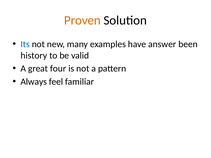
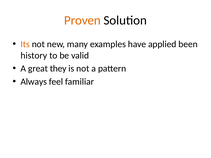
Its colour: blue -> orange (25, 44)
answer: answer -> applied (162, 44)
four: four -> they (58, 69)
